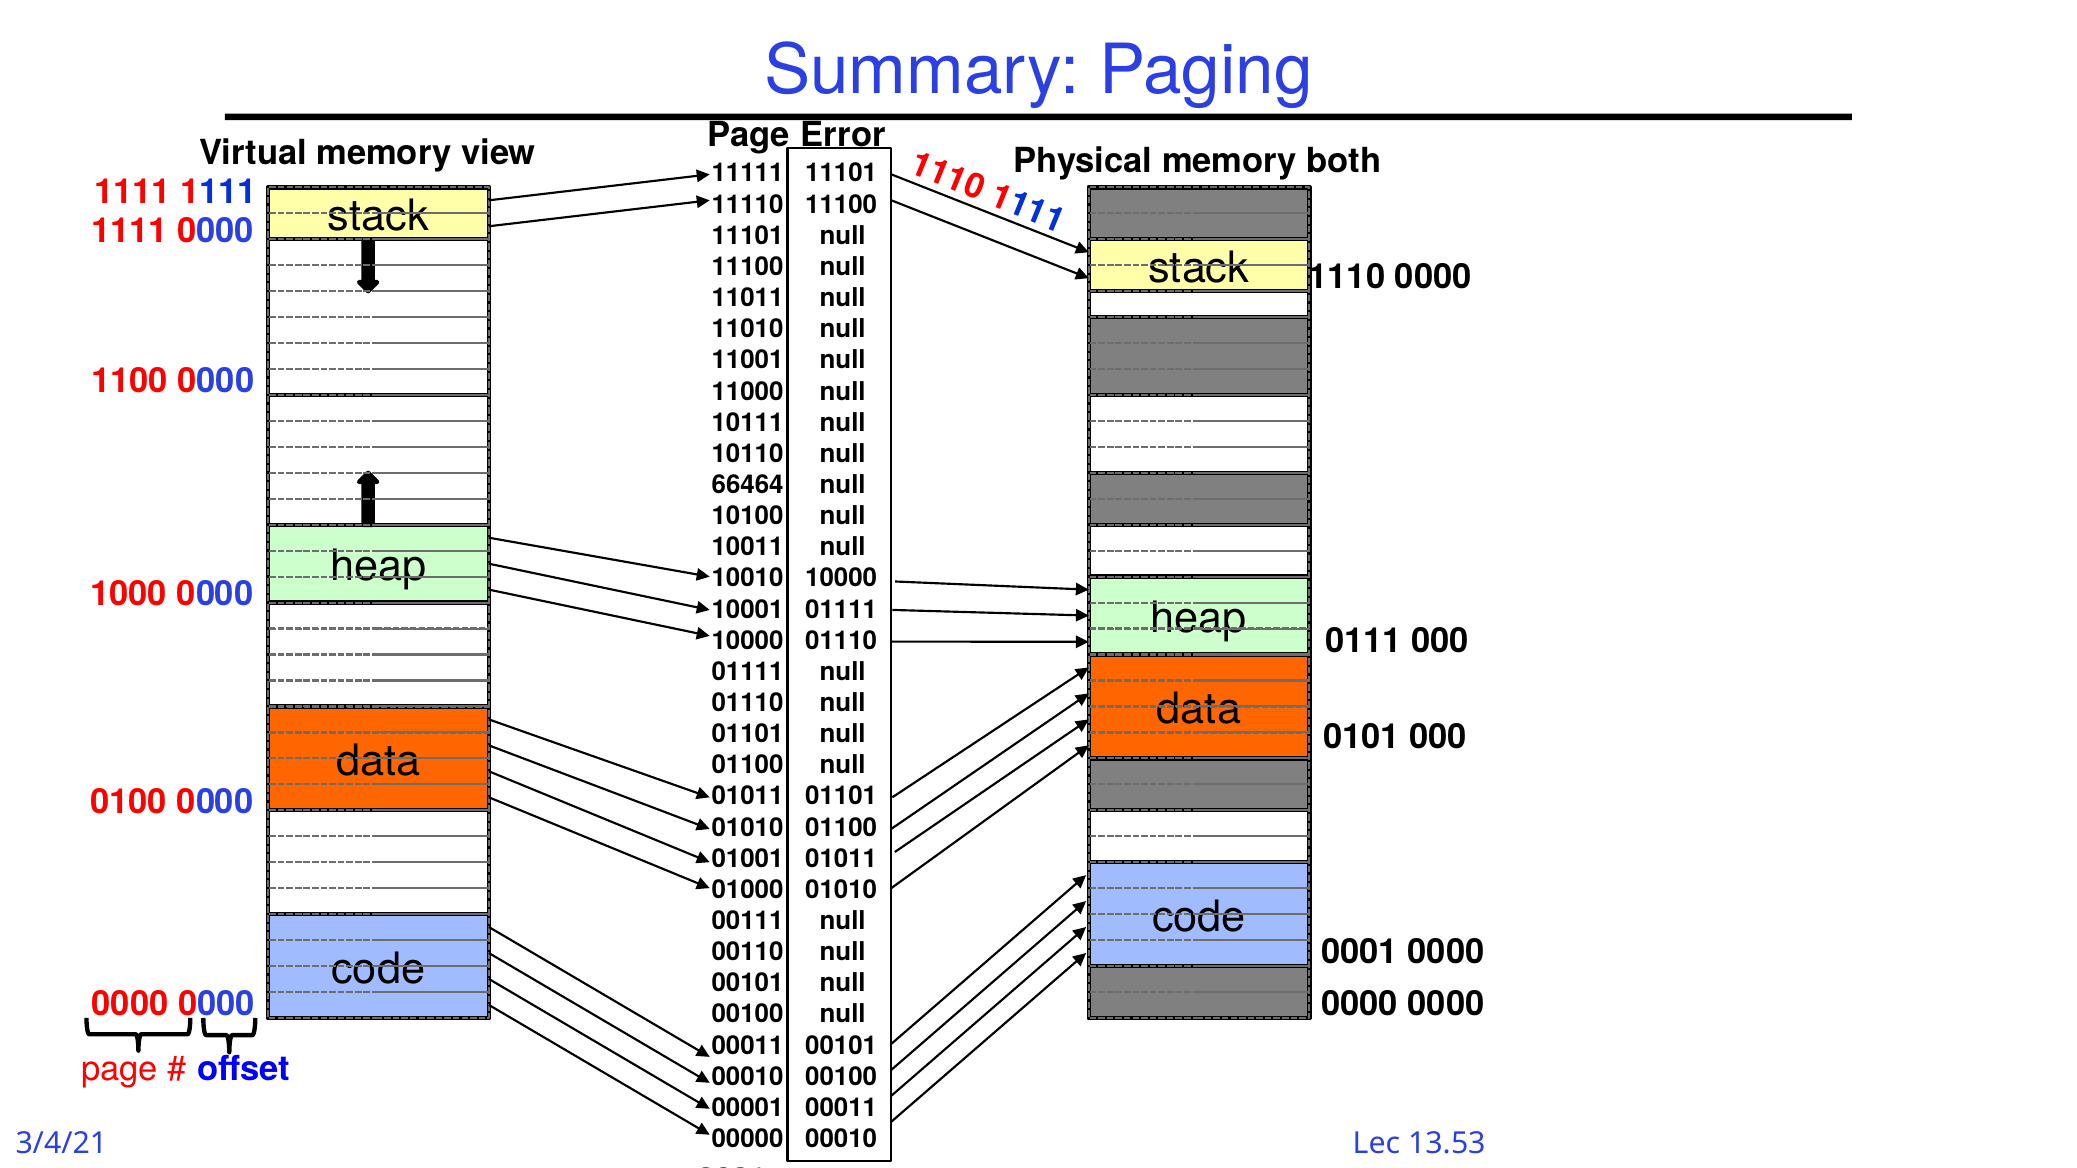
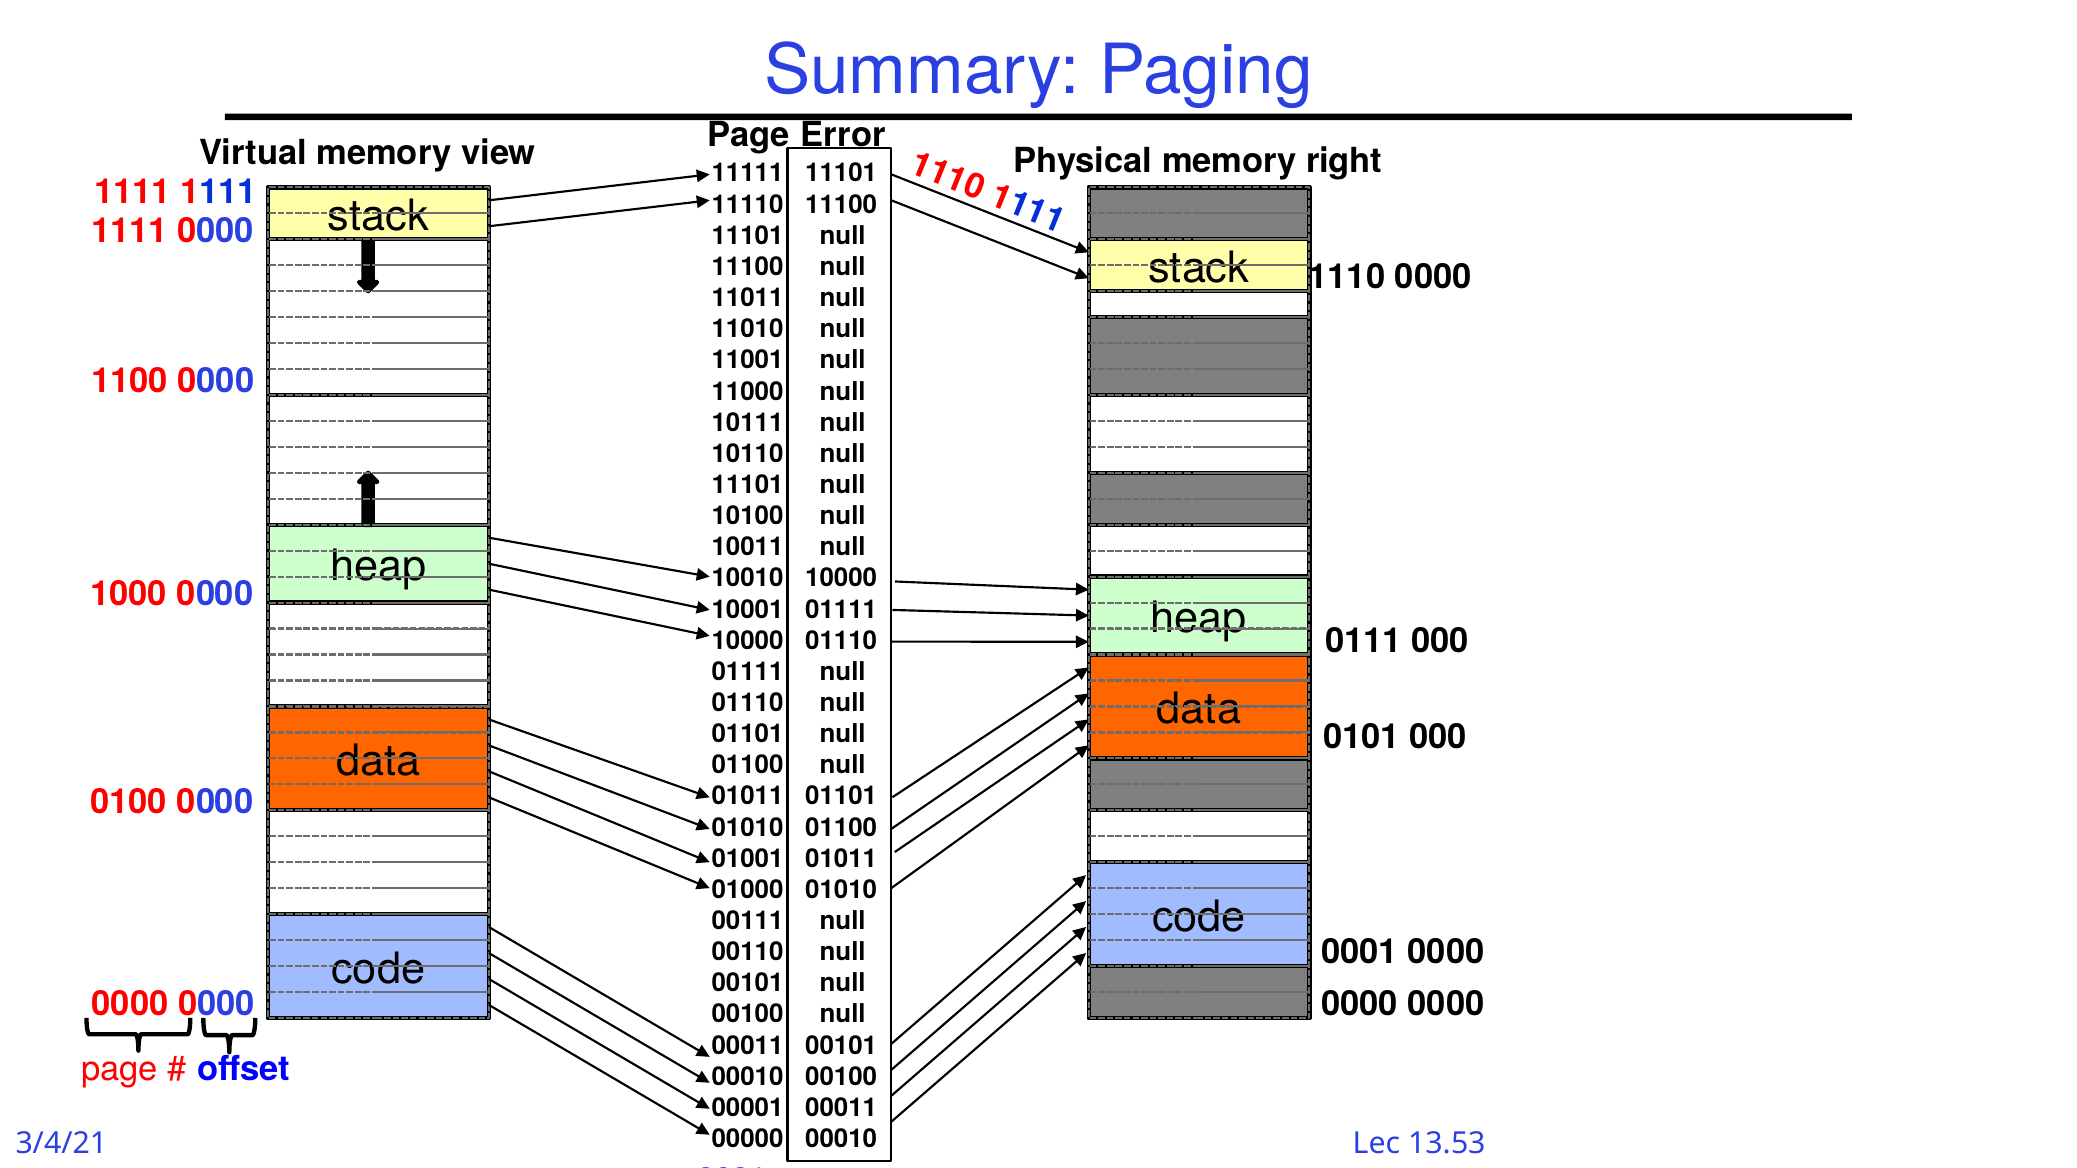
both: both -> right (1344, 161)
66464: 66464 -> 11101 (748, 485)
